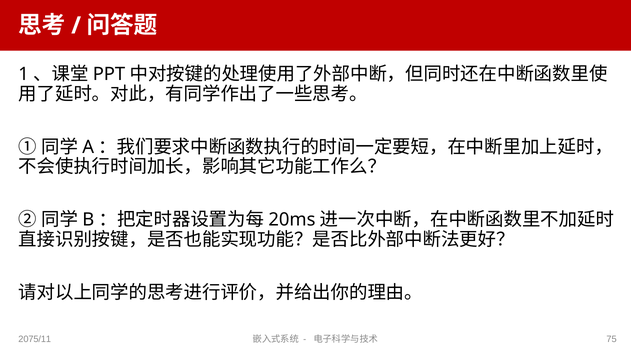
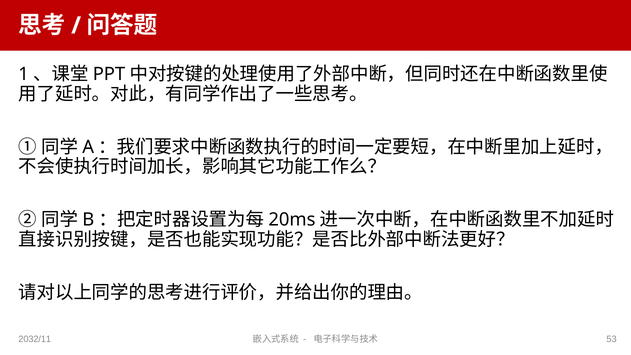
2075/11: 2075/11 -> 2032/11 (35, 339)
75: 75 -> 53 (612, 339)
